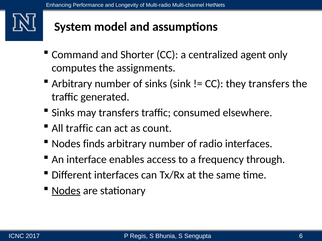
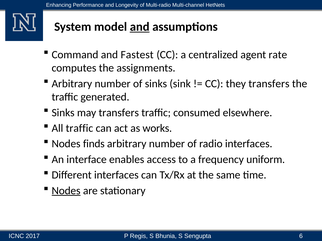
and underline: none -> present (140, 27)
Shorter: Shorter -> Fastest (137, 55)
only: only -> rate (278, 55)
count: count -> works (157, 128)
through: through -> uniform (266, 160)
